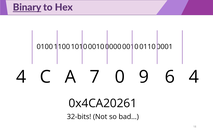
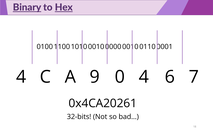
Hex underline: none -> present (64, 7)
7: 7 -> 9 (95, 77)
0 9: 9 -> 4 (144, 77)
6 4: 4 -> 7 (194, 77)
